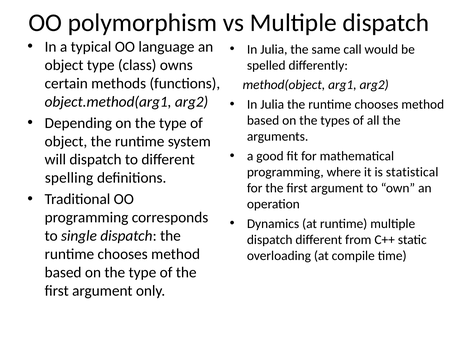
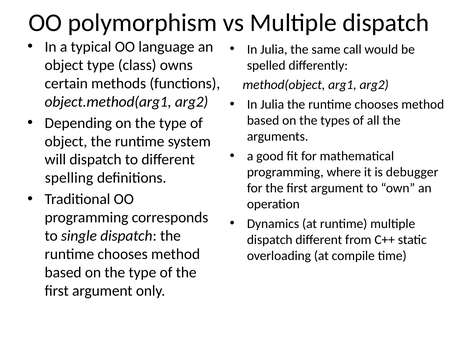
statistical: statistical -> debugger (412, 172)
